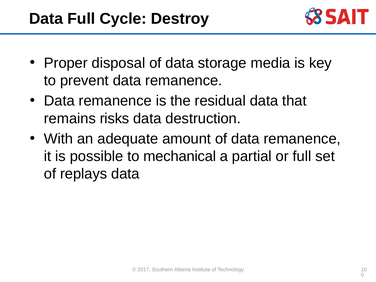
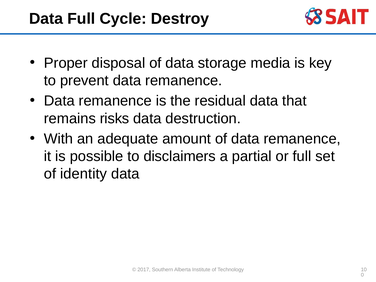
mechanical: mechanical -> disclaimers (180, 156)
replays: replays -> identity (84, 174)
